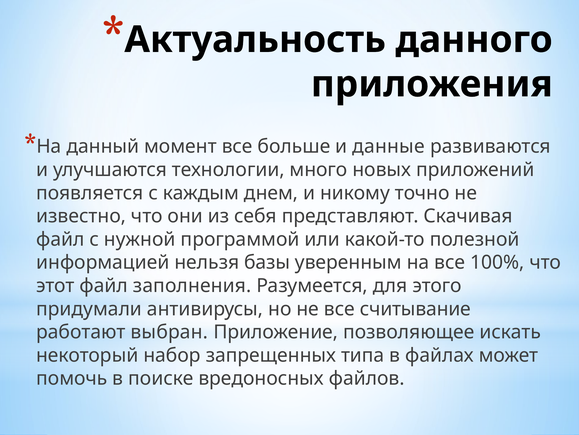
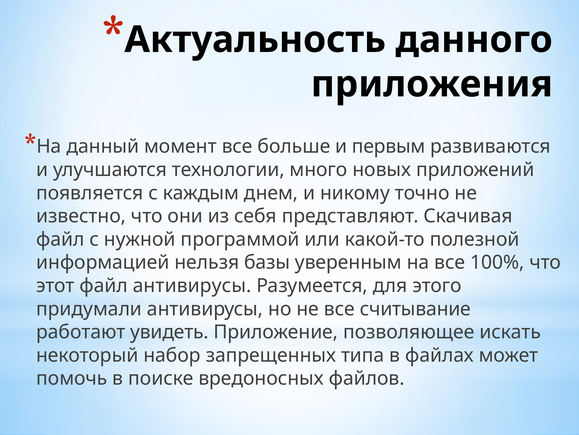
данные: данные -> первым (389, 146)
файл заполнения: заполнения -> антивирусы (192, 285)
выбран: выбран -> увидеть (169, 332)
